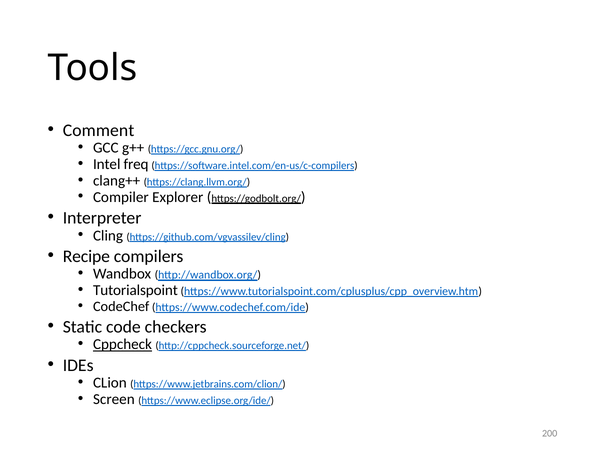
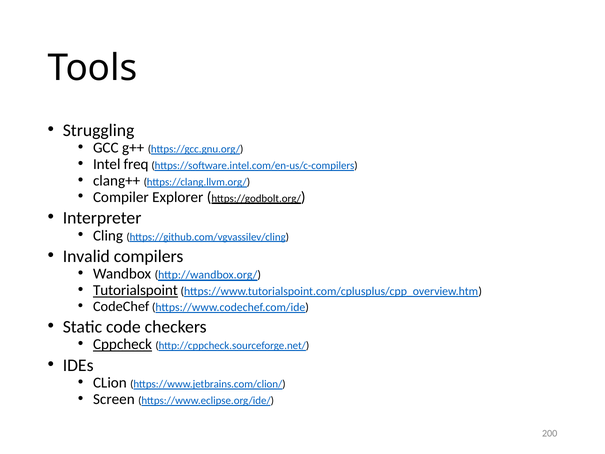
Comment: Comment -> Struggling (99, 130)
Recipe: Recipe -> Invalid (86, 256)
Tutorialspoint underline: none -> present (135, 290)
